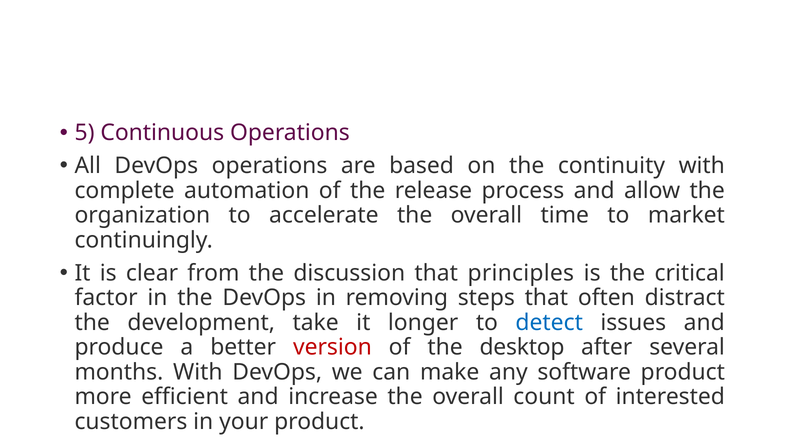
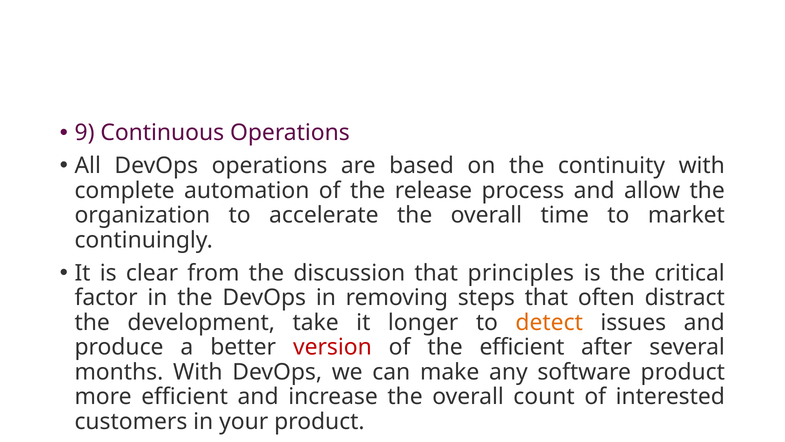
5: 5 -> 9 (85, 133)
detect colour: blue -> orange (549, 322)
the desktop: desktop -> efficient (522, 347)
